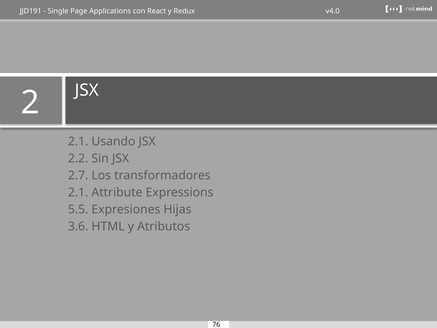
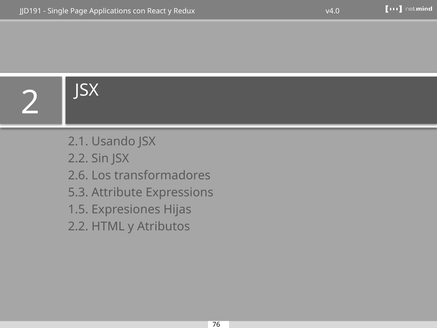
2.7: 2.7 -> 2.6 (78, 175)
2.1: 2.1 -> 5.3 (78, 192)
5.5: 5.5 -> 1.5 (78, 209)
3.6: 3.6 -> 2.2 (78, 226)
